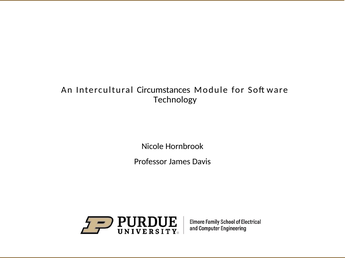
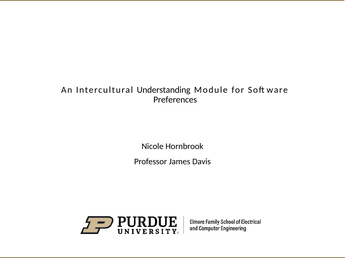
Circumstances: Circumstances -> Understanding (164, 90)
Technology: Technology -> Preferences (175, 100)
